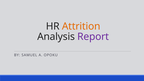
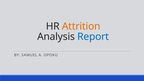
Report colour: purple -> blue (93, 37)
